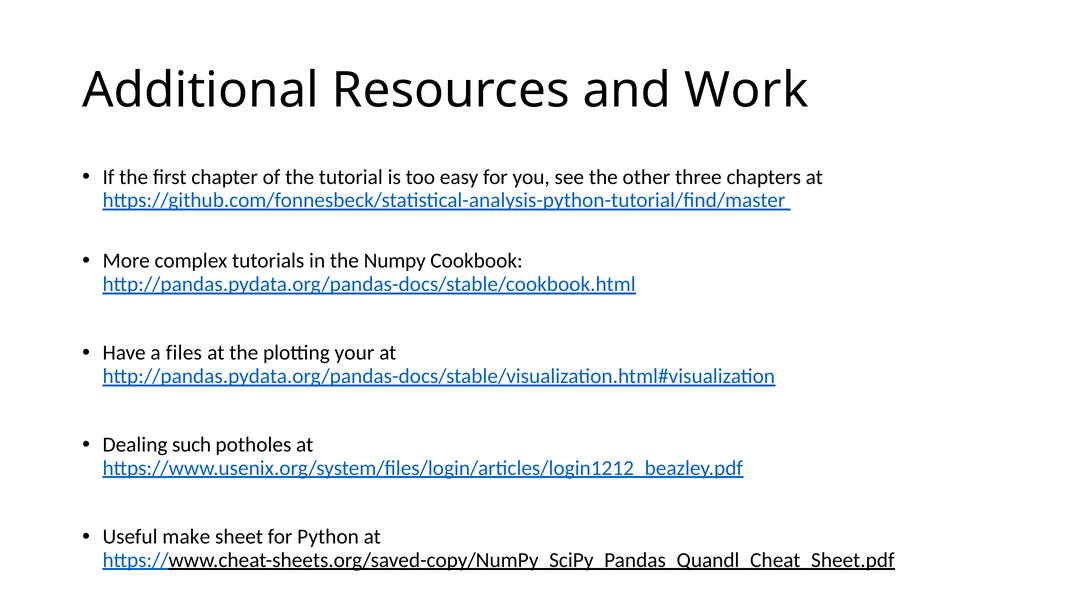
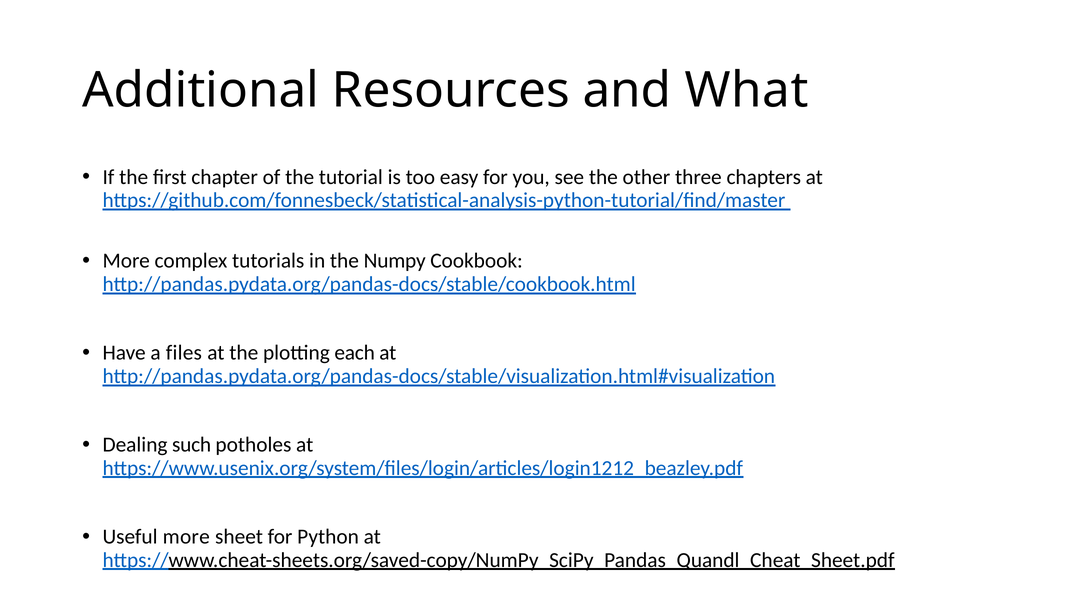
Work: Work -> What (747, 91)
your: your -> each (355, 353)
Useful make: make -> more (186, 537)
